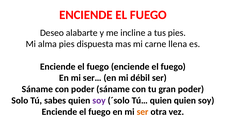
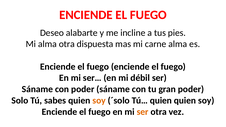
alma pies: pies -> otra (67, 44)
carne llena: llena -> alma (178, 44)
soy colour: purple -> orange (99, 101)
